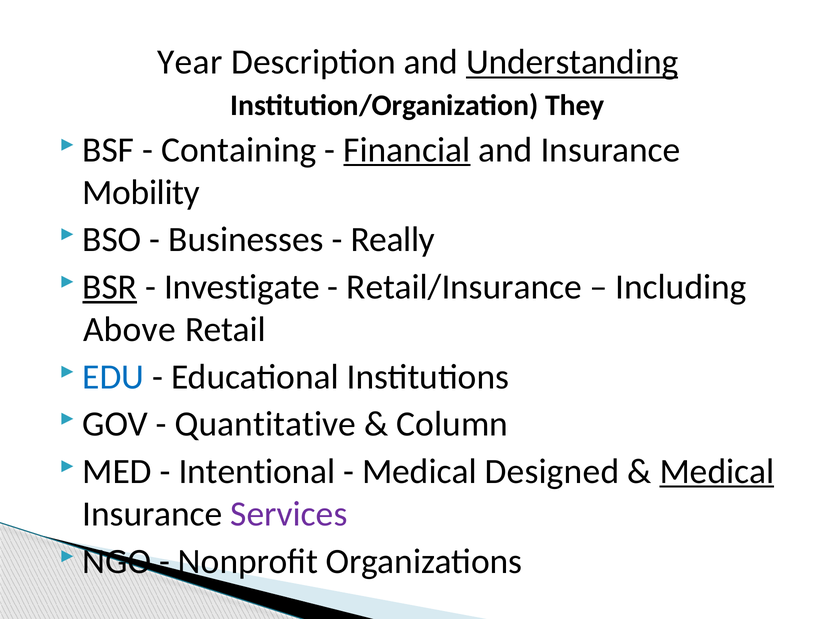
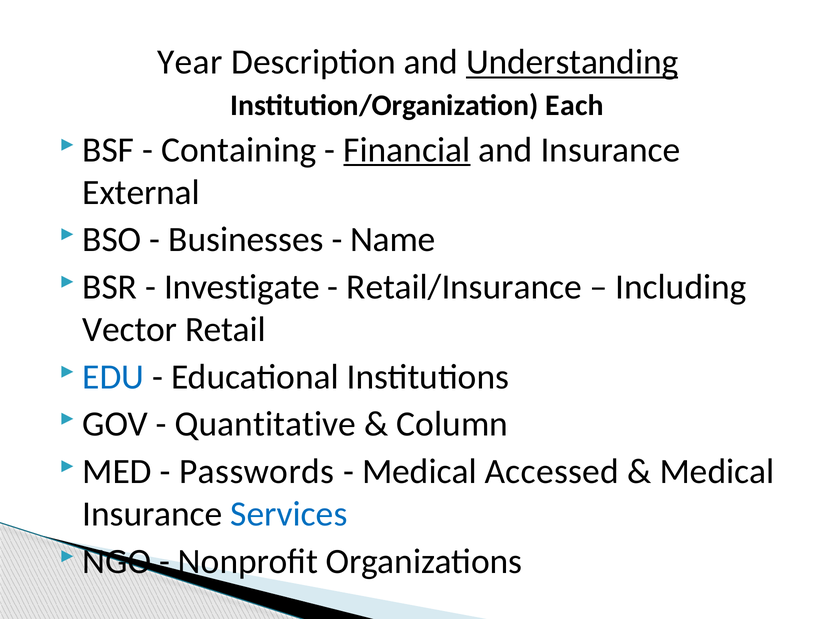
They: They -> Each (575, 106)
Mobility: Mobility -> External (141, 192)
Really: Really -> Name (393, 240)
BSR underline: present -> none (110, 287)
Above: Above -> Vector (130, 330)
Intentional: Intentional -> Passwords (257, 471)
Designed: Designed -> Accessed (552, 471)
Medical underline: present -> none (717, 471)
Services colour: purple -> blue (289, 514)
